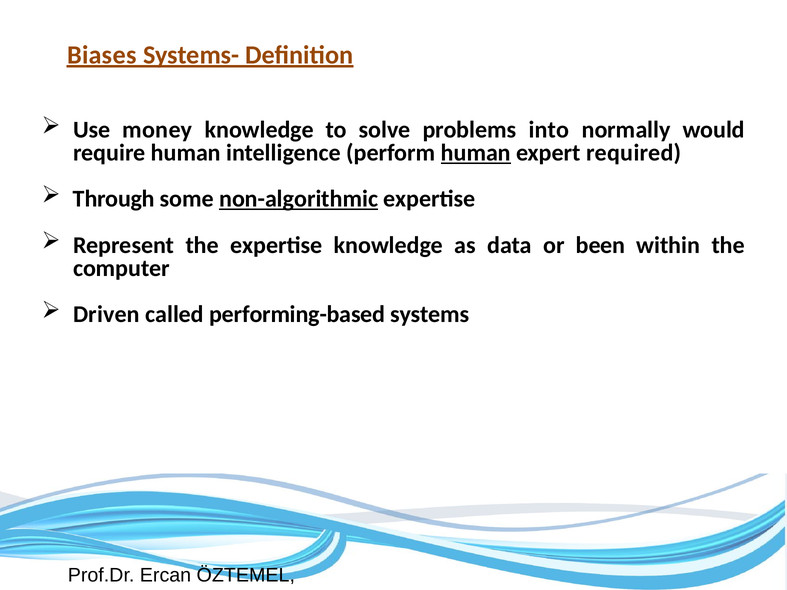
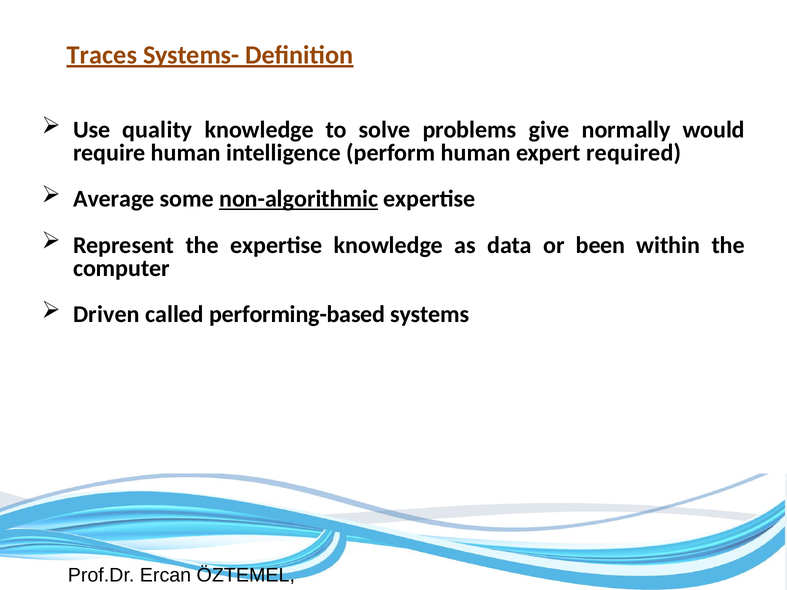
Biases: Biases -> Traces (102, 55)
money: money -> quality (157, 130)
into: into -> give (549, 130)
human underline: present -> none (476, 153)
Through: Through -> Average (114, 199)
